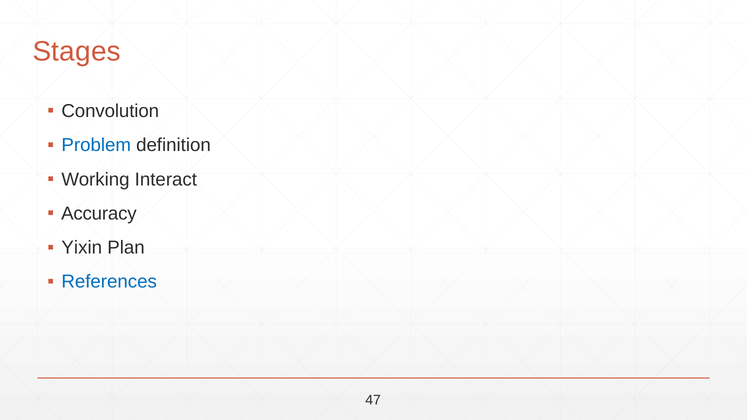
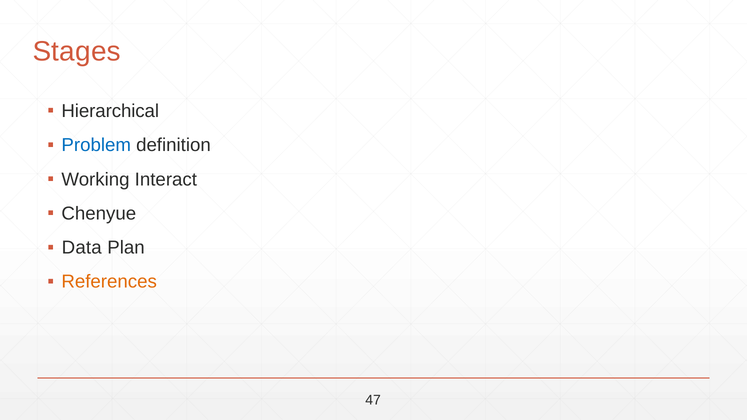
Convolution: Convolution -> Hierarchical (110, 111)
Accuracy: Accuracy -> Chenyue (99, 214)
Yixin: Yixin -> Data (82, 248)
References colour: blue -> orange (109, 282)
